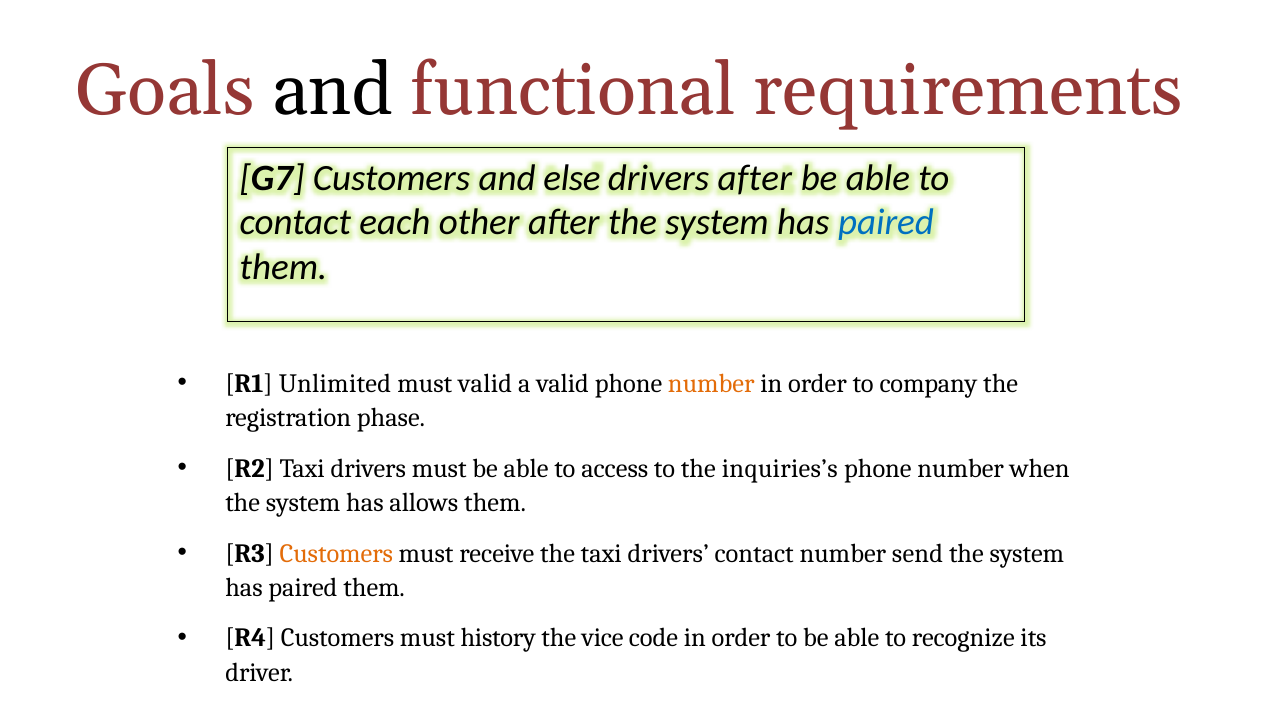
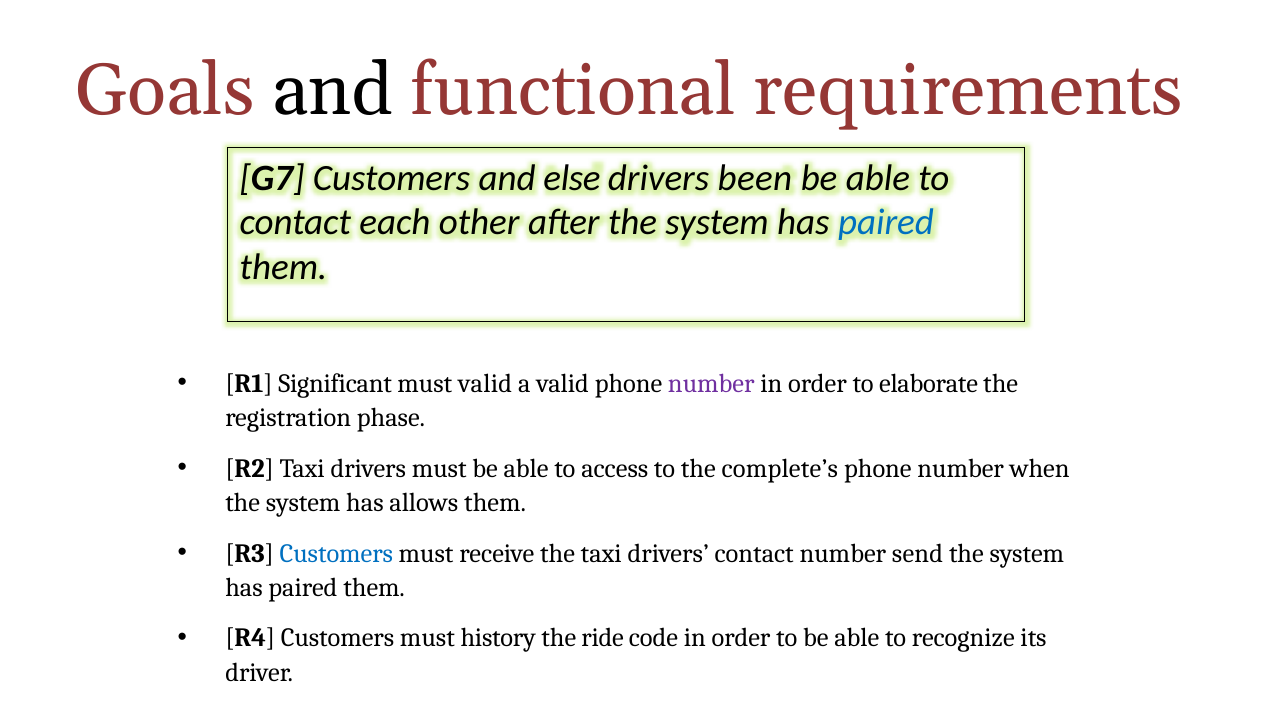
drivers after: after -> been (755, 178)
Unlimited: Unlimited -> Significant (335, 384)
number colour: orange -> purple (711, 384)
company: company -> elaborate (929, 384)
inquiries’s: inquiries’s -> complete’s (780, 469)
Customers colour: orange -> blue (336, 554)
vice: vice -> ride (603, 639)
